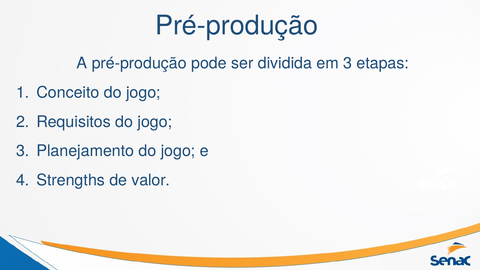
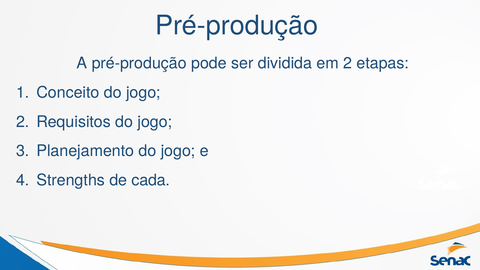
em 3: 3 -> 2 (348, 63)
valor: valor -> cada (151, 180)
